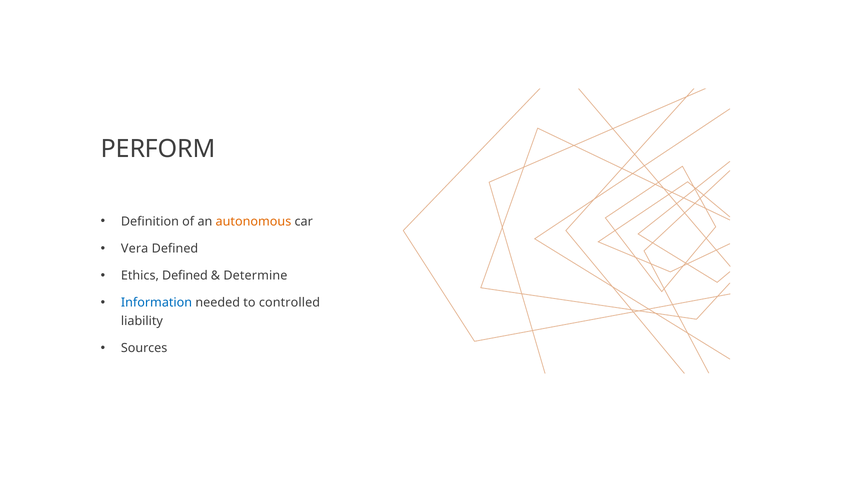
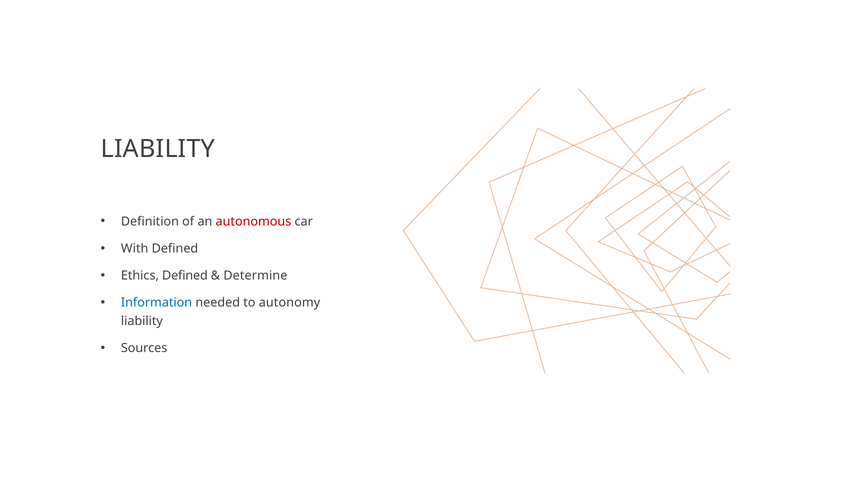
PERFORM: PERFORM -> LIABILITY (158, 149)
autonomous colour: orange -> red (253, 221)
Vera: Vera -> With (135, 249)
controlled: controlled -> autonomy (289, 303)
